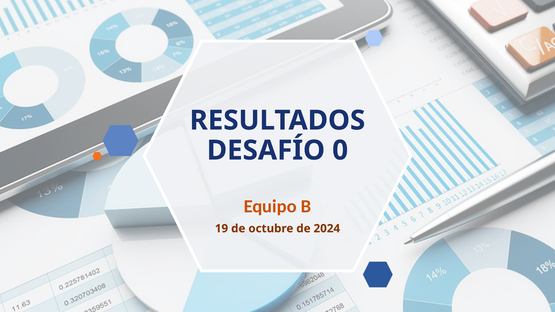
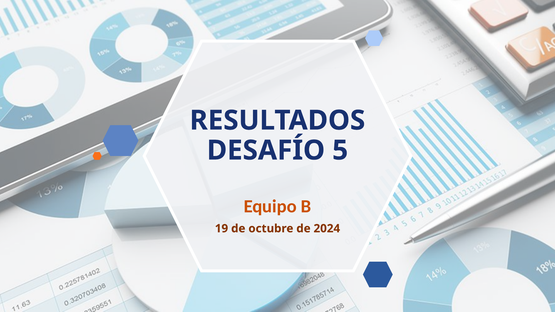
0: 0 -> 5 (340, 150)
